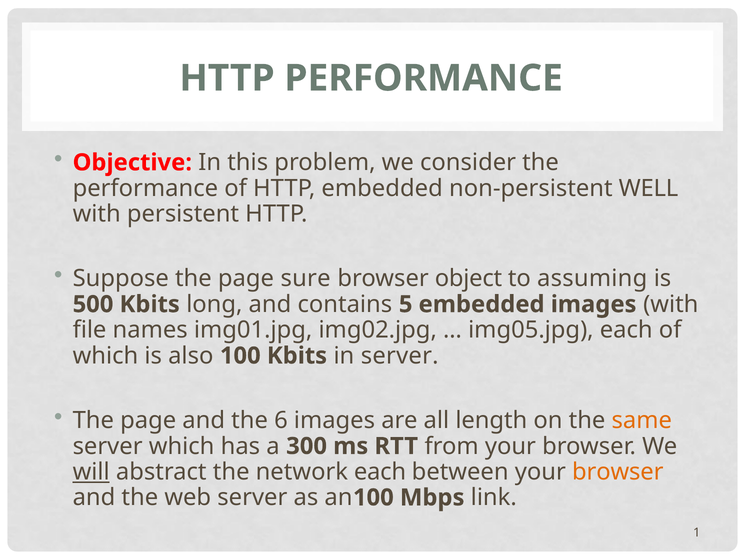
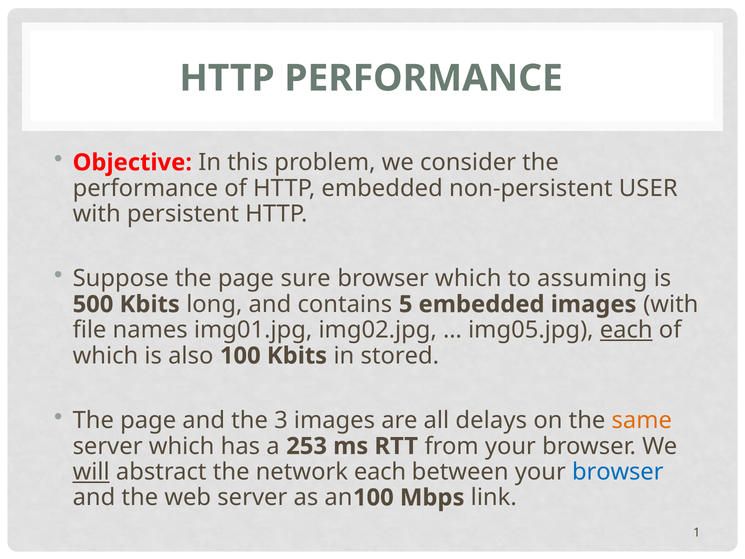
WELL: WELL -> USER (648, 188)
browser object: object -> which (468, 279)
each underline: none -> present (626, 330)
in server: server -> stored (400, 356)
6: 6 -> 3 (281, 420)
length: length -> delays (491, 420)
300: 300 -> 253 (307, 446)
browser colour: orange -> blue (618, 472)
